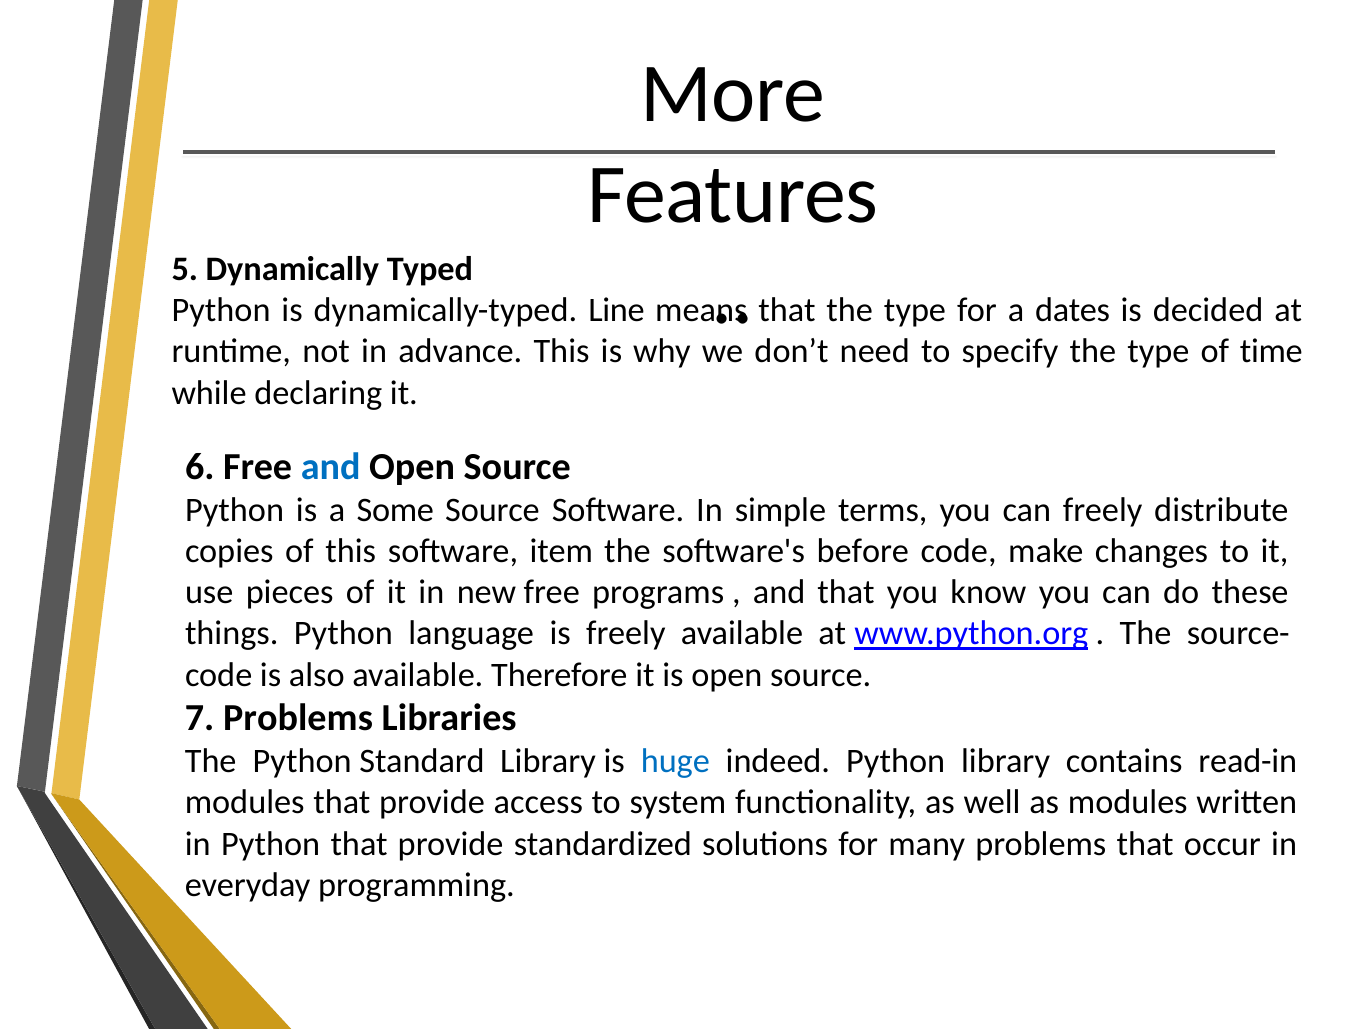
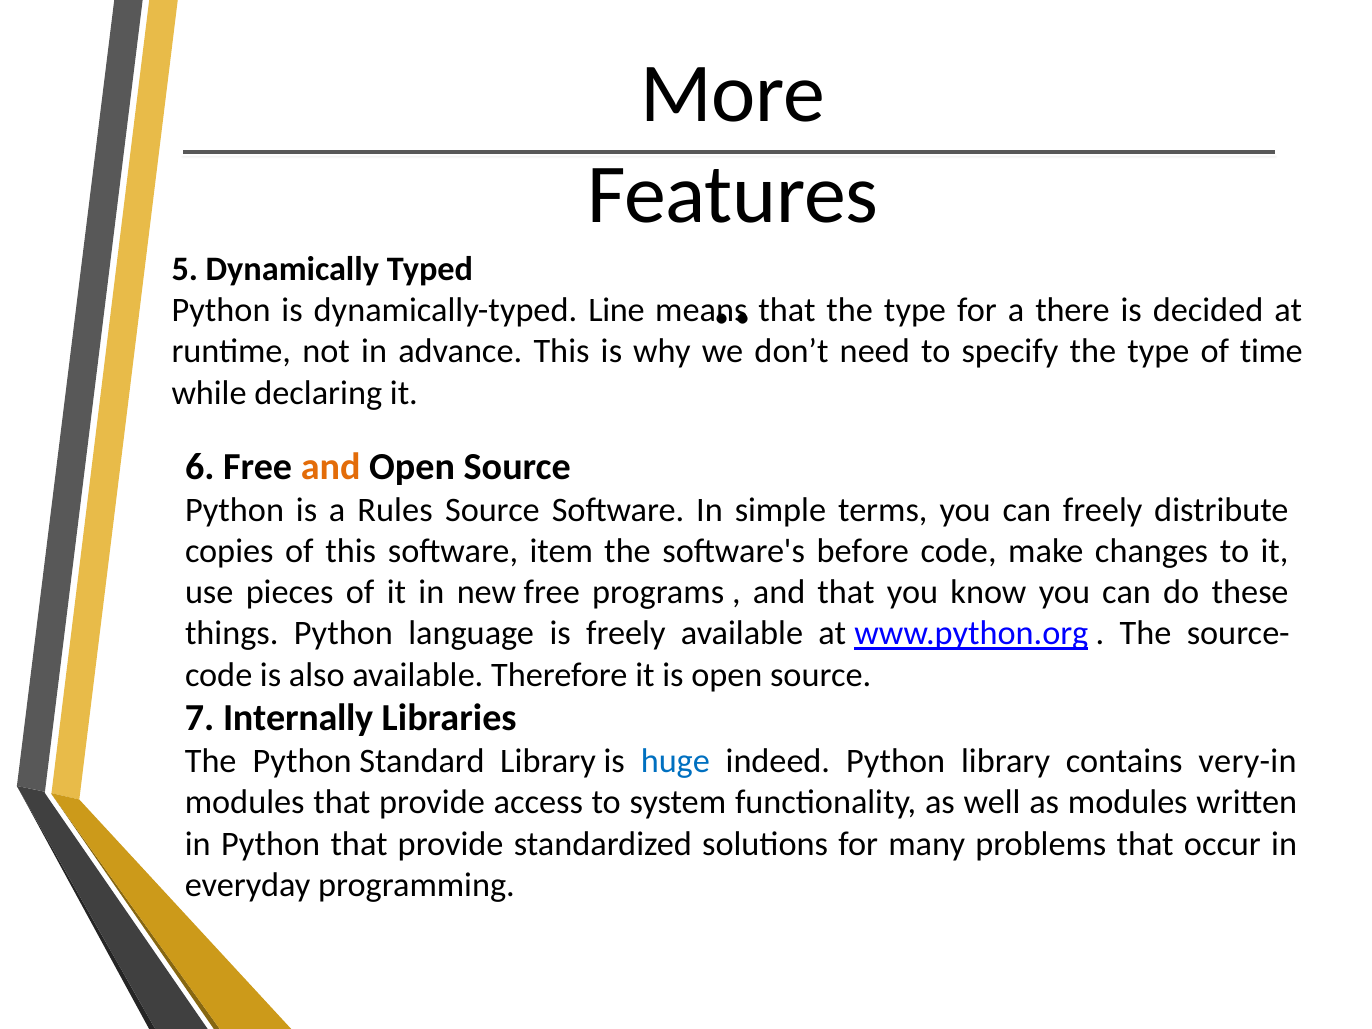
dates: dates -> there (1073, 311)
and colour: blue -> orange (331, 467)
Some: Some -> Rules (395, 510)
7 Problems: Problems -> Internally (298, 718)
read-in: read-in -> very-in (1248, 761)
